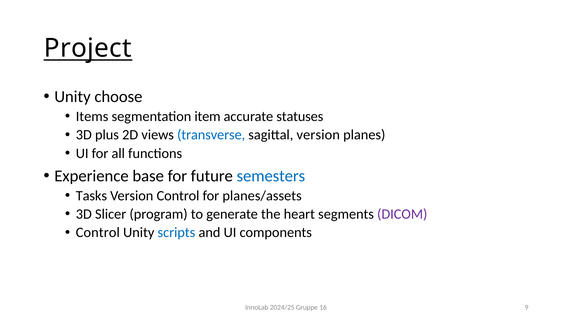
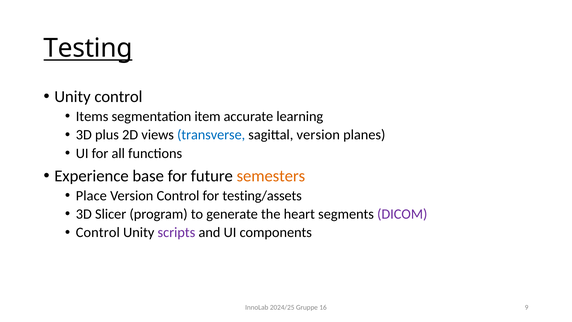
Project: Project -> Testing (88, 48)
Unity choose: choose -> control (118, 97)
statuses: statuses -> learning (300, 116)
semesters colour: blue -> orange (271, 176)
Tasks: Tasks -> Place (91, 196)
planes/assets: planes/assets -> testing/assets (262, 196)
scripts colour: blue -> purple (176, 232)
